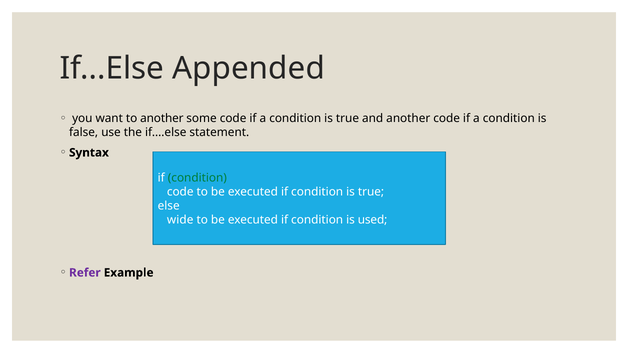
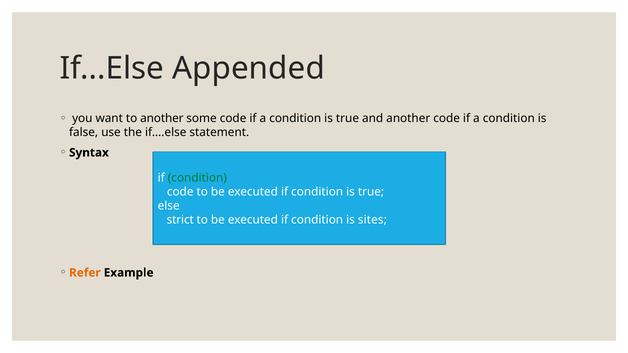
wide: wide -> strict (180, 220)
used: used -> sites (372, 220)
Refer colour: purple -> orange (85, 273)
